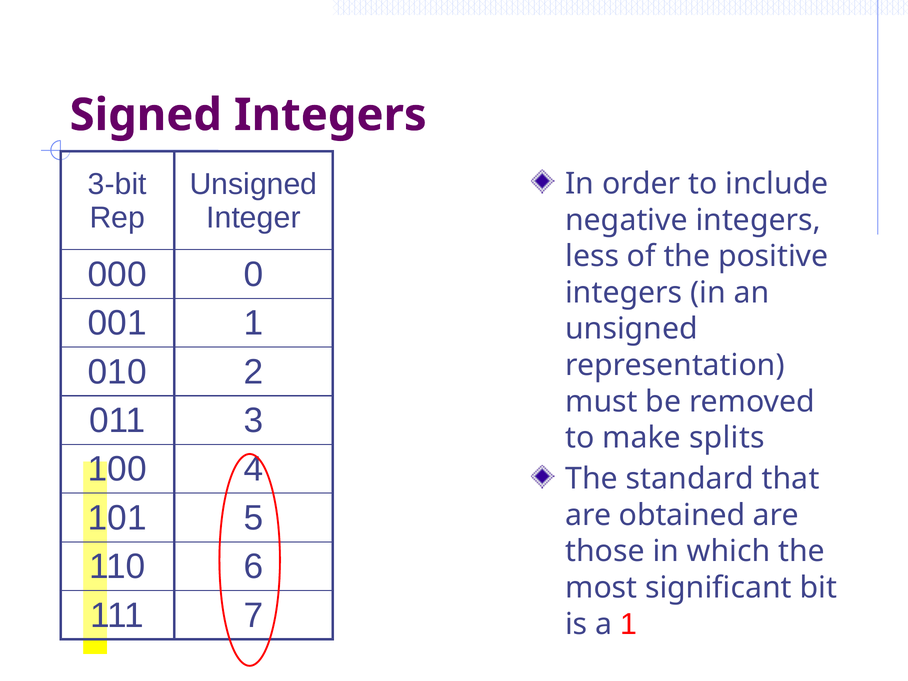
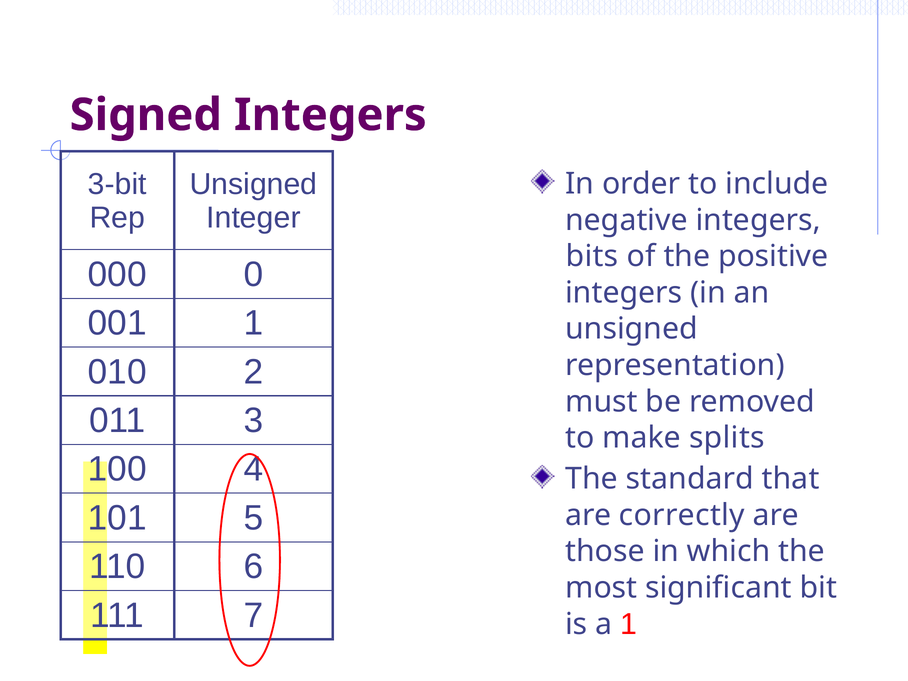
less: less -> bits (592, 256)
obtained: obtained -> correctly (682, 515)
